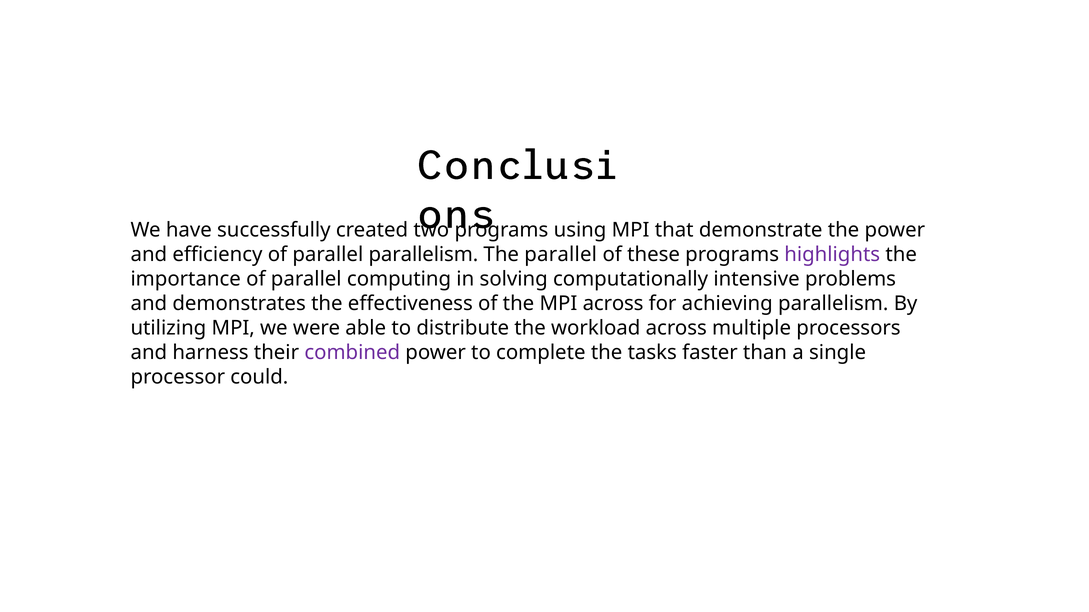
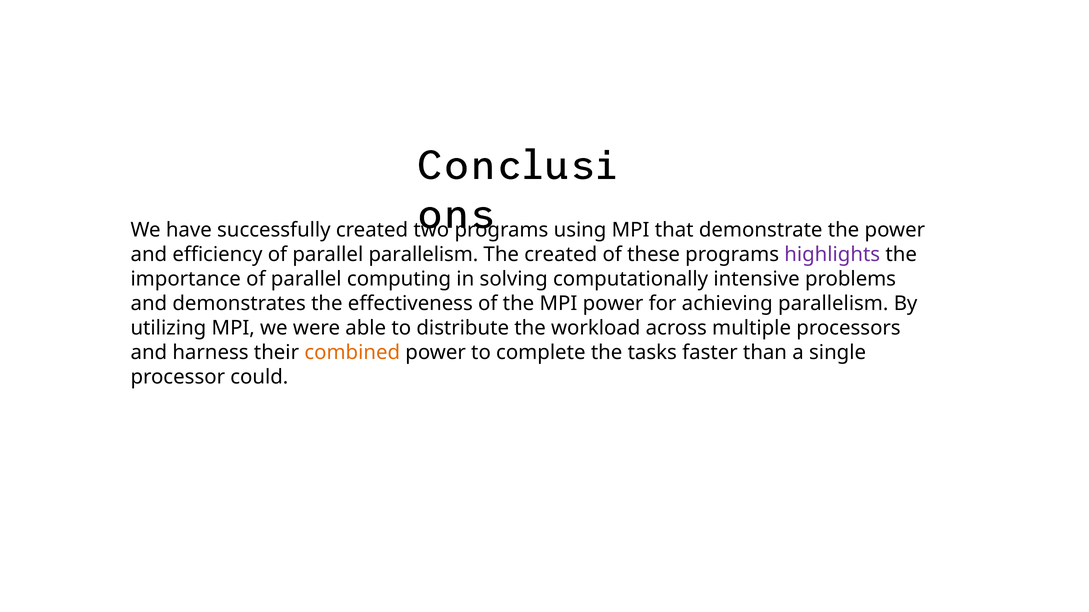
The parallel: parallel -> created (561, 255)
MPI across: across -> power (613, 304)
combined colour: purple -> orange (352, 353)
